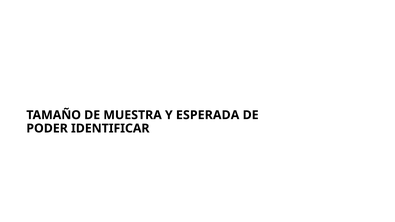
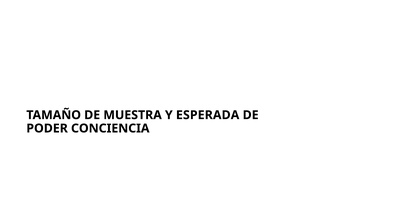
IDENTIFICAR: IDENTIFICAR -> CONCIENCIA (110, 128)
